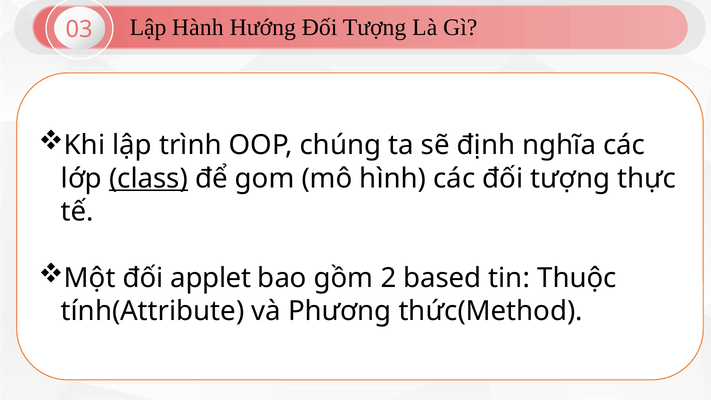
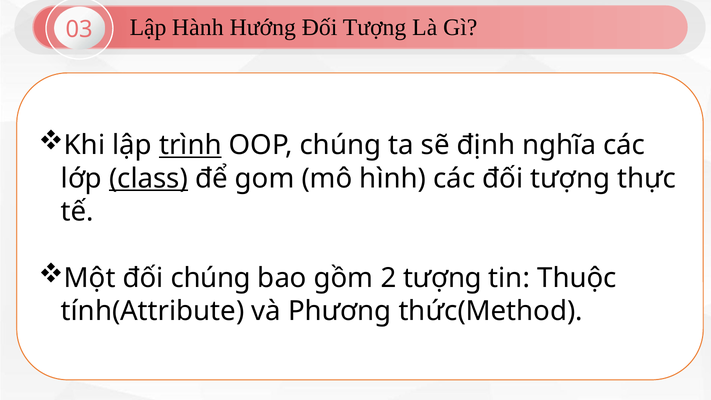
trình underline: none -> present (190, 145)
đối applet: applet -> chúng (211, 278)
2 based: based -> tượng (443, 278)
